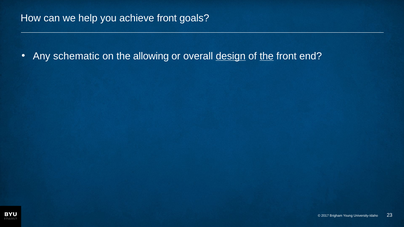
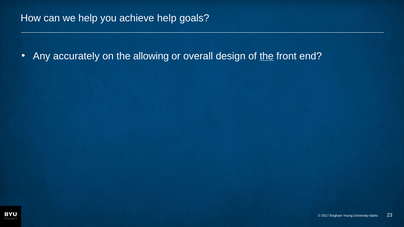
achieve front: front -> help (167, 18)
schematic: schematic -> accurately (76, 56)
design underline: present -> none (231, 56)
